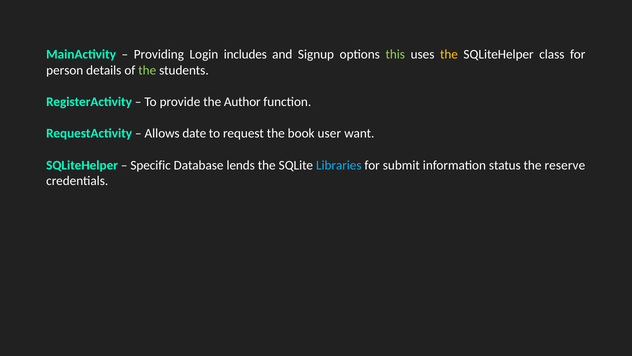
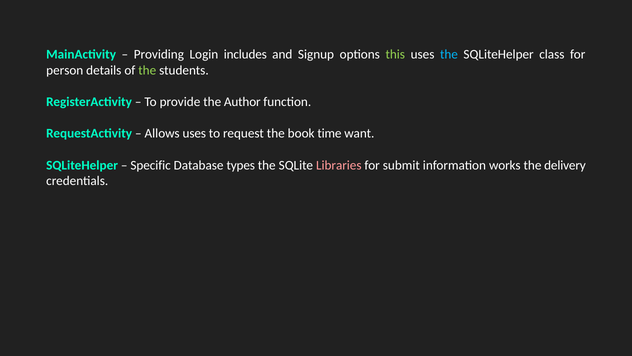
the colour: yellow -> light blue (449, 54)
Allows date: date -> uses (194, 133)
user: user -> time (329, 133)
lends: lends -> types (241, 165)
Libraries colour: light blue -> pink (339, 165)
status: status -> works (505, 165)
reserve: reserve -> delivery (565, 165)
